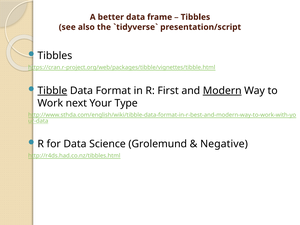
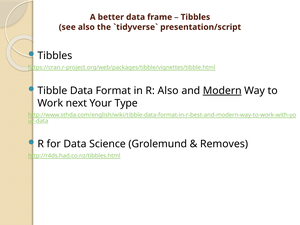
Tibble underline: present -> none (52, 91)
R First: First -> Also (168, 91)
Negative: Negative -> Removes (224, 144)
